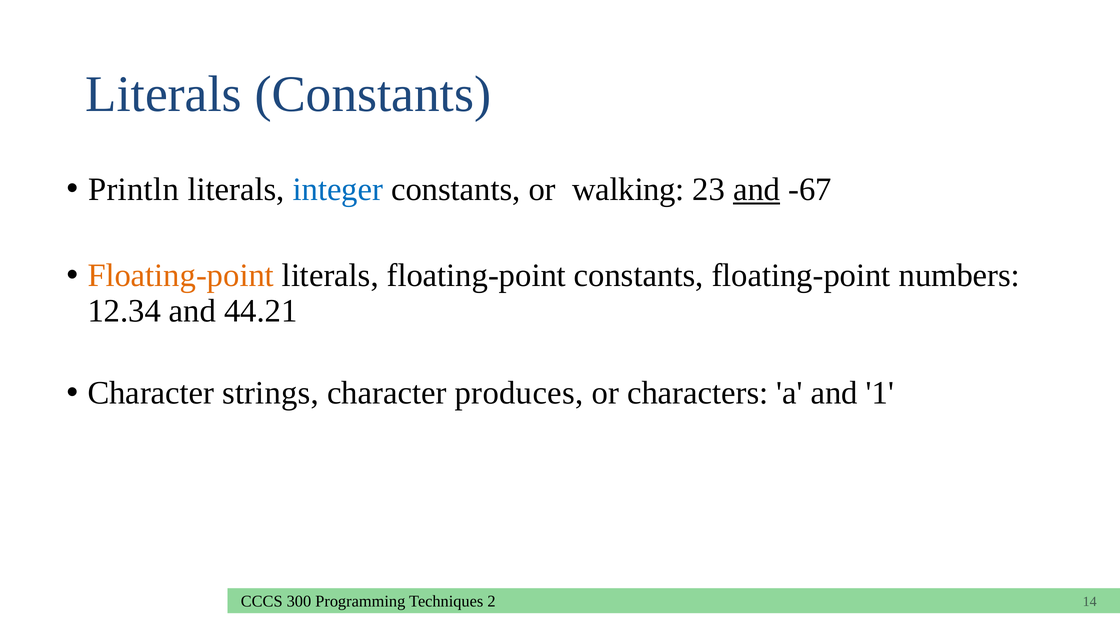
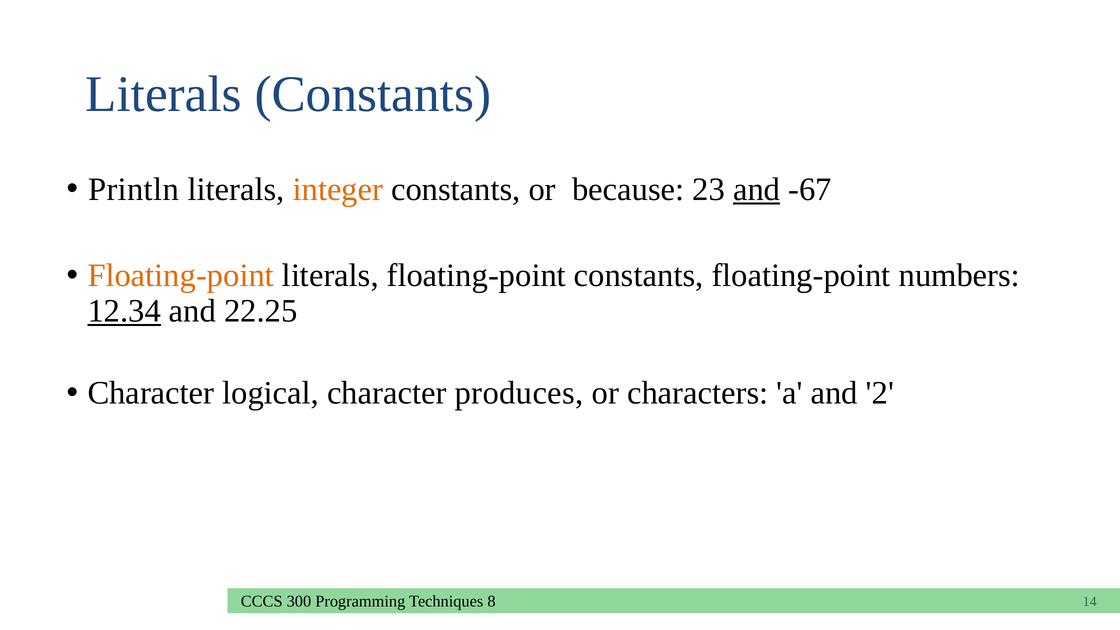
integer colour: blue -> orange (338, 189)
walking: walking -> because (628, 189)
12.34 underline: none -> present (124, 311)
44.21: 44.21 -> 22.25 (261, 311)
strings: strings -> logical (271, 393)
1: 1 -> 2 (880, 393)
2: 2 -> 8 (492, 601)
